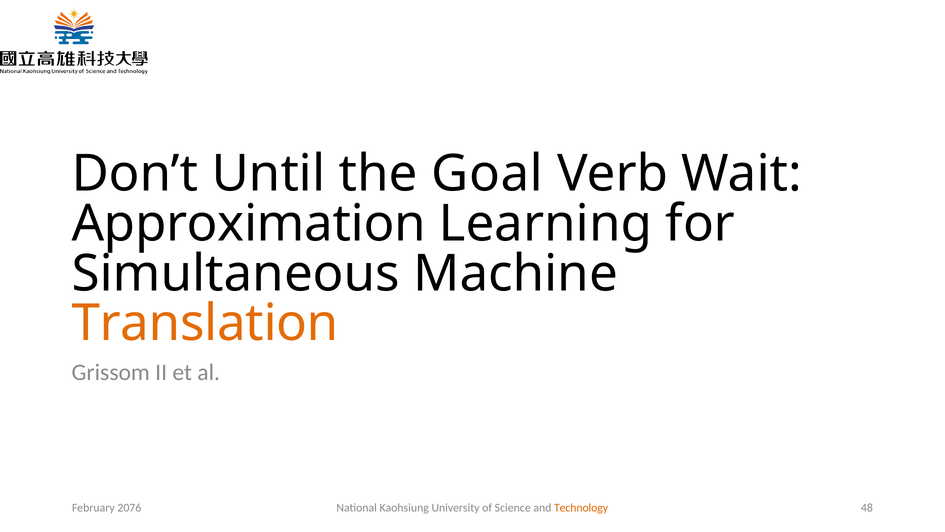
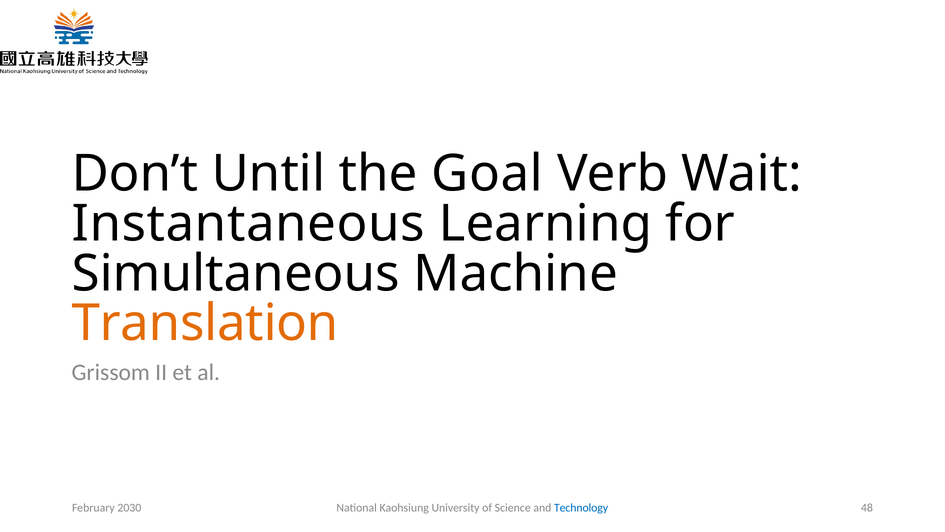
Approximation: Approximation -> Instantaneous (248, 224)
Technology colour: orange -> blue (581, 508)
2076: 2076 -> 2030 (129, 508)
